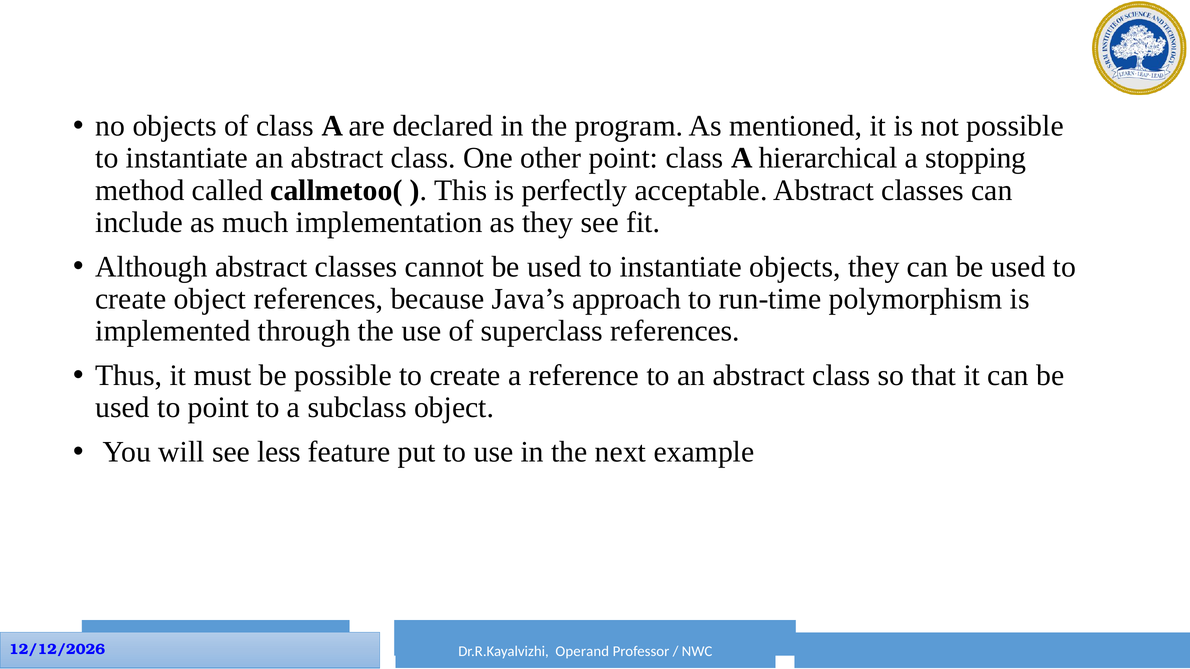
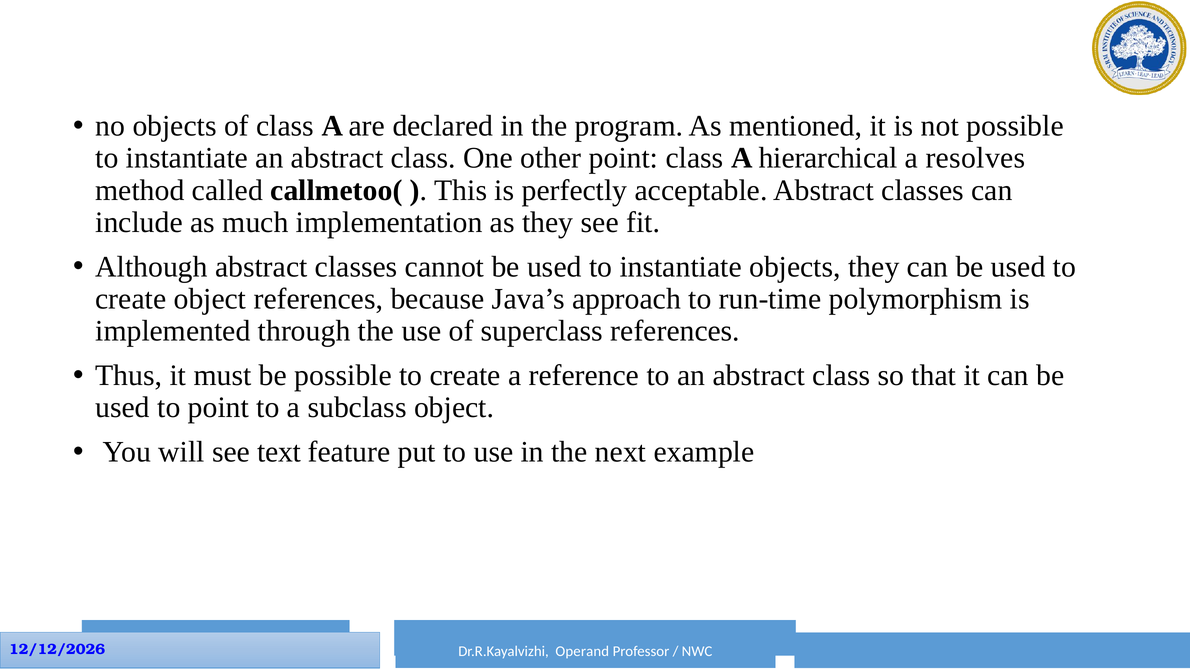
stopping: stopping -> resolves (976, 158)
less: less -> text (279, 452)
